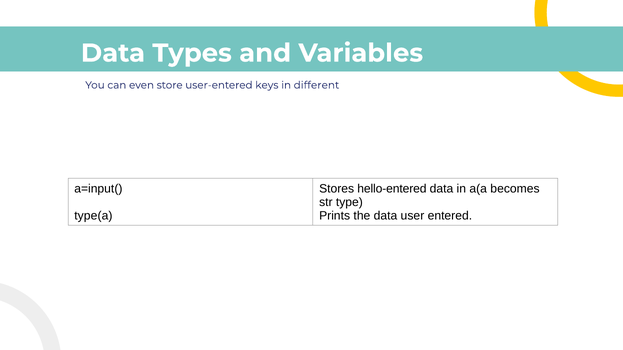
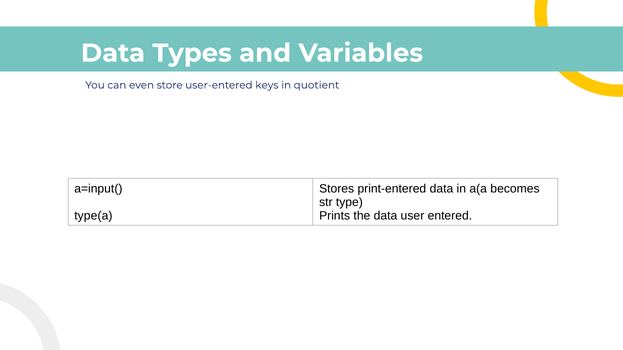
different: different -> quotient (316, 85)
hello-entered: hello-entered -> print-entered (392, 189)
